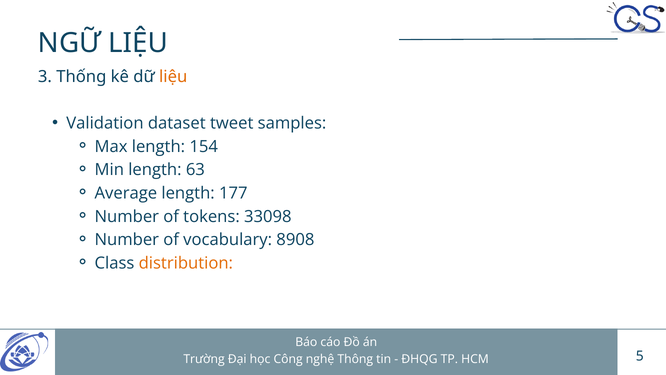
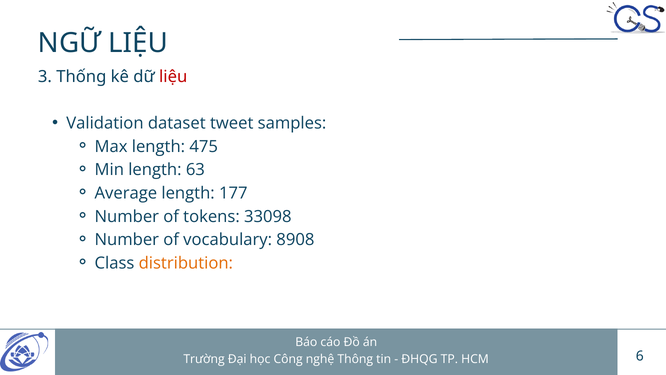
liệu colour: orange -> red (173, 77)
154: 154 -> 475 (204, 147)
5: 5 -> 6 (640, 356)
